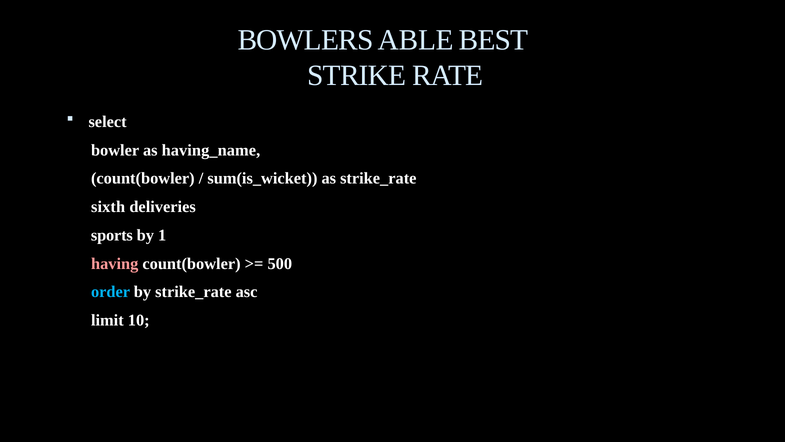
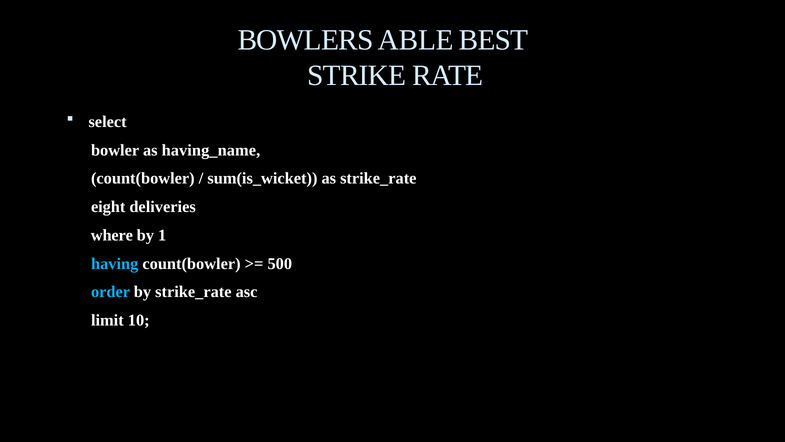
sixth: sixth -> eight (108, 207)
sports: sports -> where (112, 235)
having colour: pink -> light blue (115, 263)
